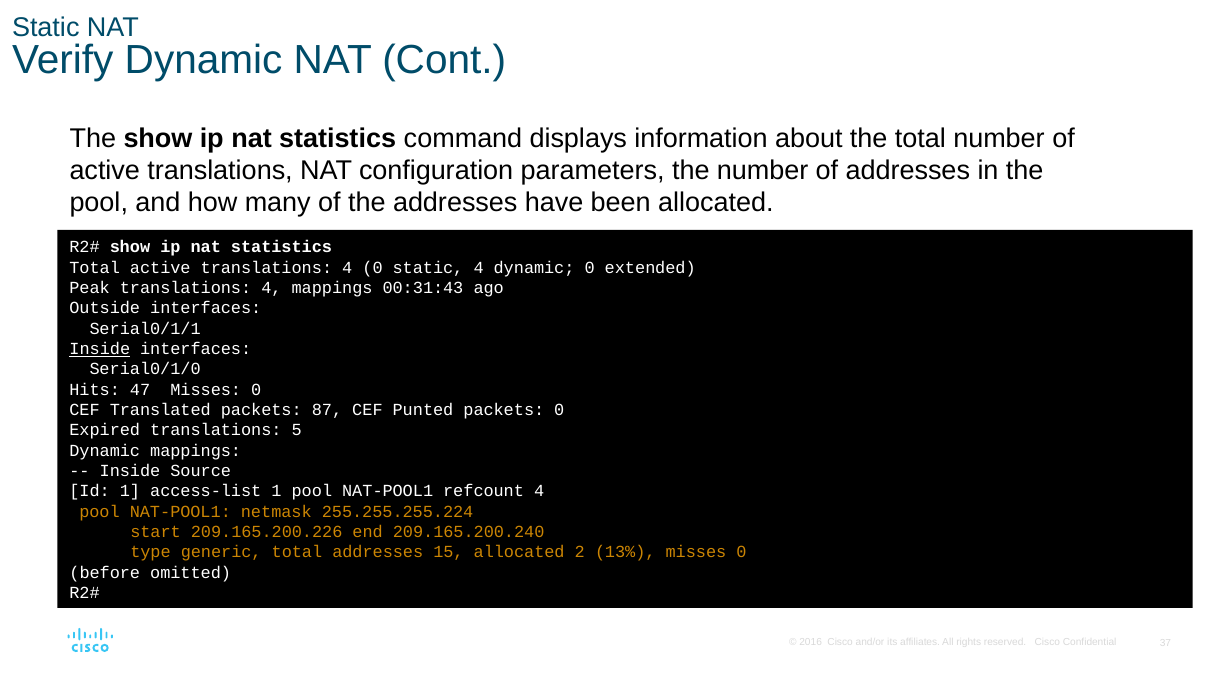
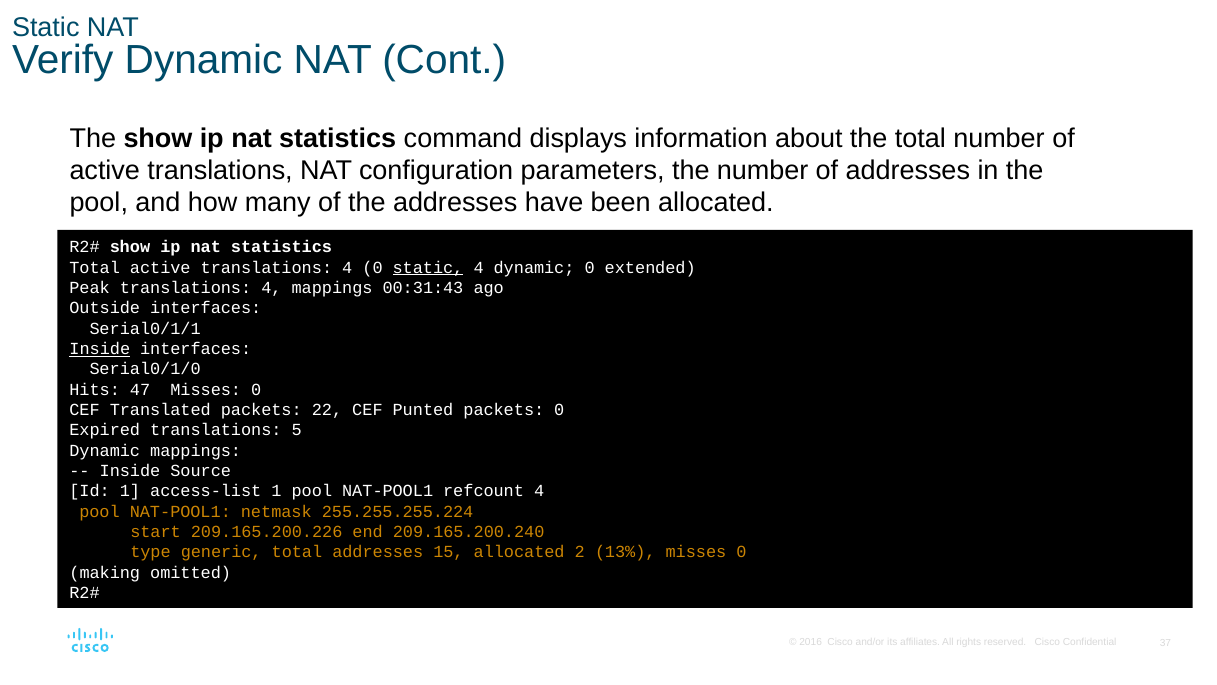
static underline: none -> present (428, 267)
87: 87 -> 22 (327, 410)
before: before -> making (105, 572)
